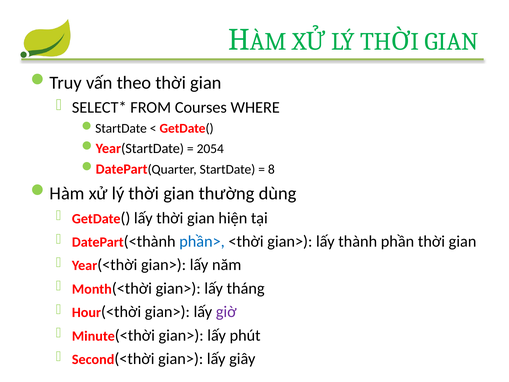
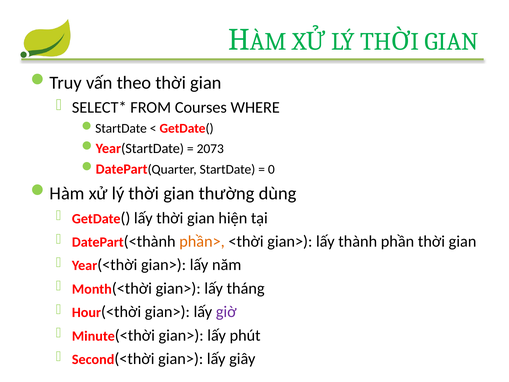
2054: 2054 -> 2073 (210, 149)
8: 8 -> 0 (271, 169)
phần> colour: blue -> orange (202, 241)
